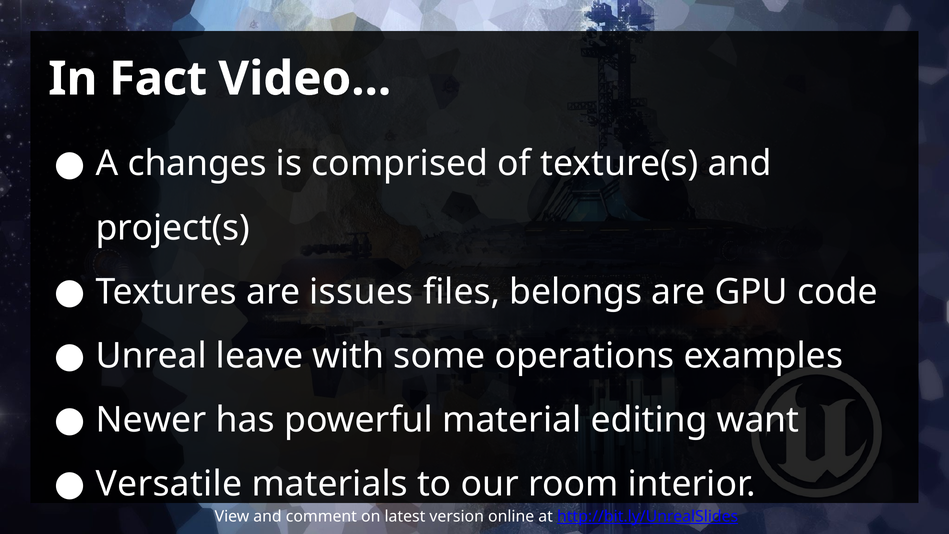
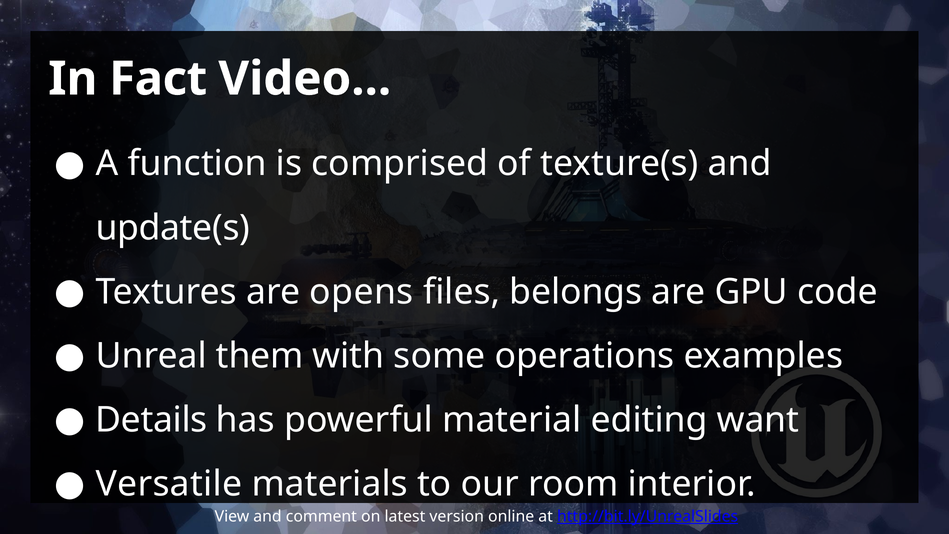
changes: changes -> function (197, 164)
project(s: project(s -> update(s (173, 228)
issues: issues -> opens (361, 292)
leave: leave -> them (260, 356)
Newer: Newer -> Details (151, 420)
